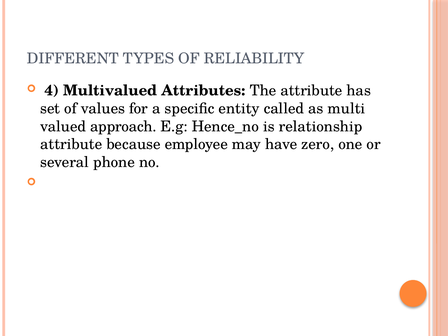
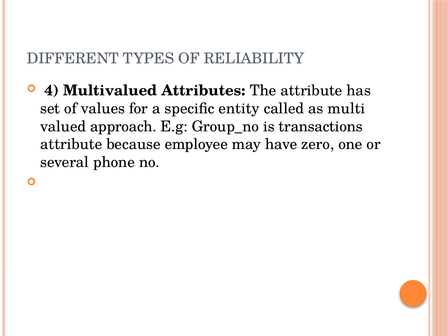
Hence_no: Hence_no -> Group_no (225, 126)
relationship: relationship -> transactions (321, 126)
